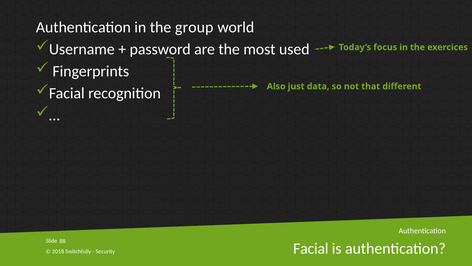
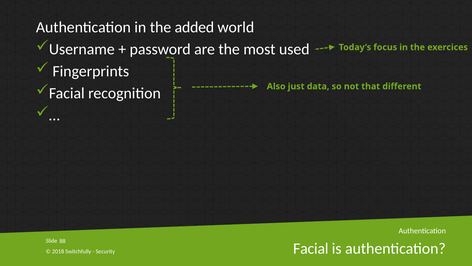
group: group -> added (194, 27)
